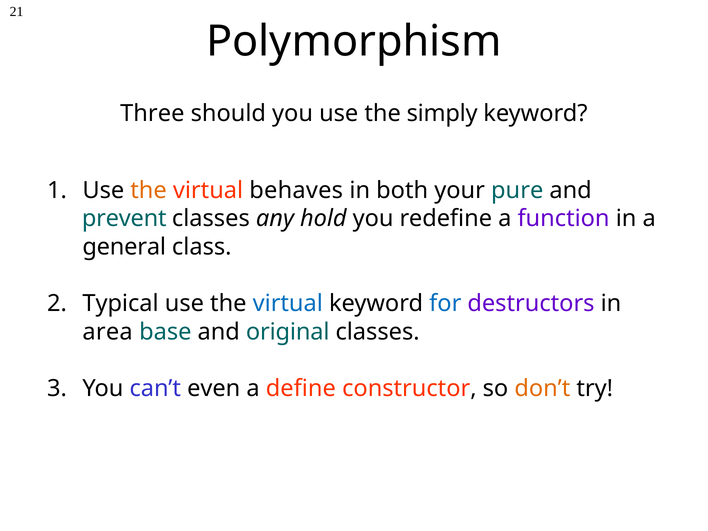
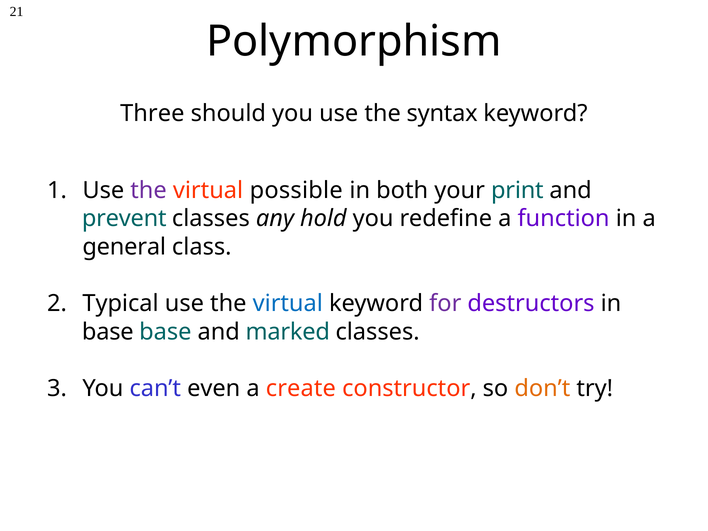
simply: simply -> syntax (442, 114)
the colour: orange -> purple (149, 190)
behaves: behaves -> possible (296, 190)
pure: pure -> print (517, 190)
for colour: blue -> purple (445, 304)
area: area -> base (108, 332)
original: original -> marked (288, 332)
define: define -> create (301, 389)
